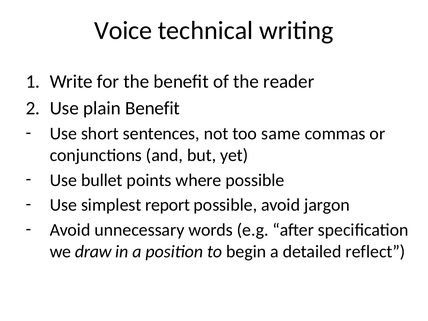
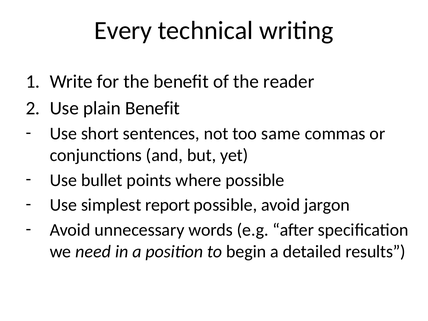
Voice: Voice -> Every (123, 31)
draw: draw -> need (93, 251)
reflect: reflect -> results (376, 251)
